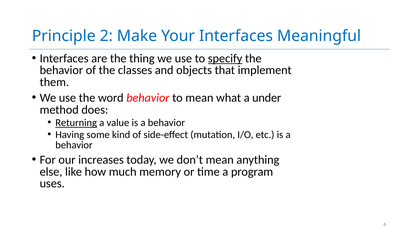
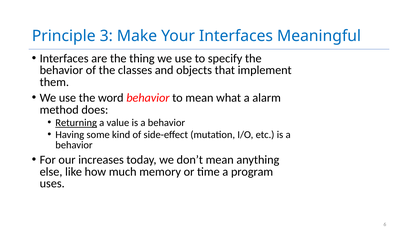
2: 2 -> 3 (106, 36)
specify underline: present -> none (225, 58)
under: under -> alarm (267, 98)
